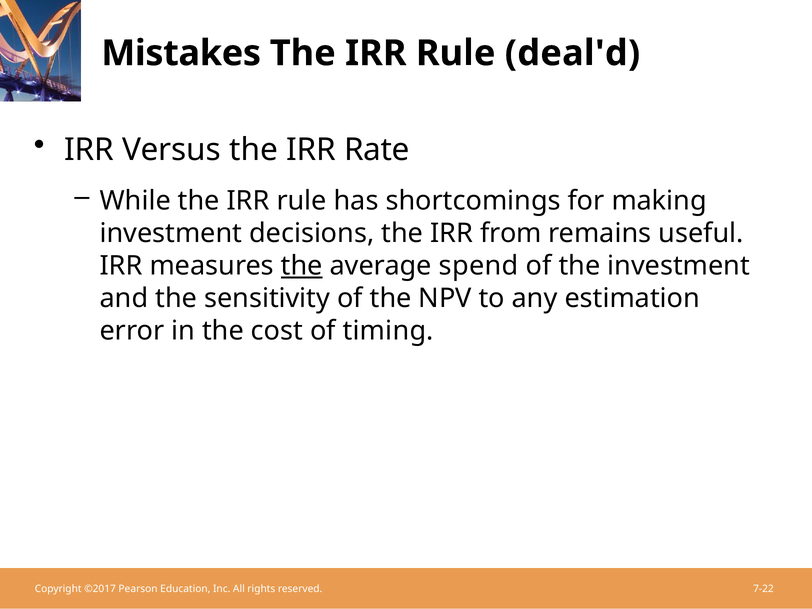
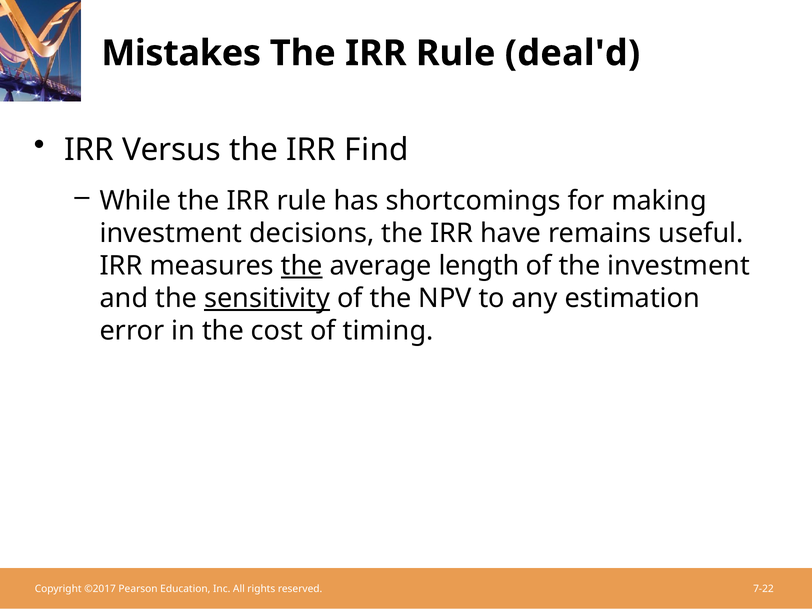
Rate: Rate -> Find (377, 150)
from: from -> have (511, 233)
spend: spend -> length (479, 266)
sensitivity underline: none -> present (267, 298)
